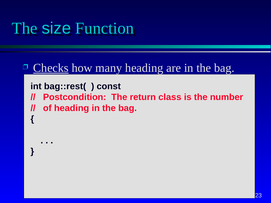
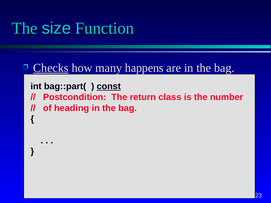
many heading: heading -> happens (144, 68)
bag::rest(: bag::rest( -> bag::part( (65, 86)
const underline: none -> present (109, 86)
